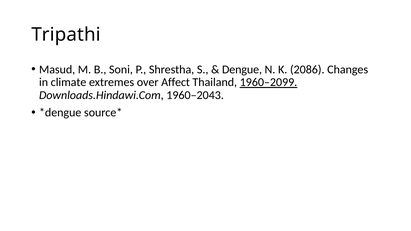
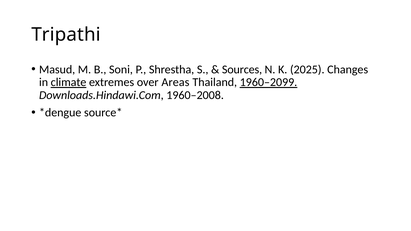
Dengue: Dengue -> Sources (242, 69)
2086: 2086 -> 2025 (307, 69)
climate underline: none -> present (69, 82)
Affect: Affect -> Areas (175, 82)
1960–2043: 1960–2043 -> 1960–2008 (195, 95)
